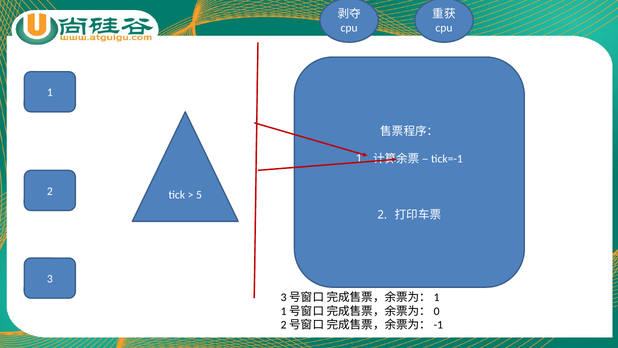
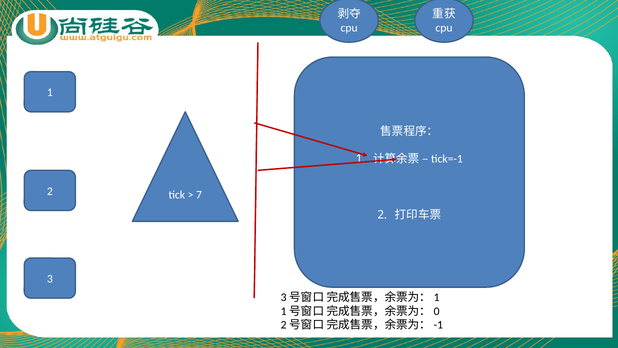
5: 5 -> 7 (199, 195)
